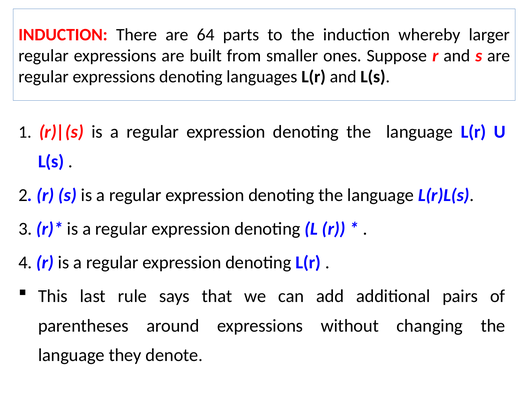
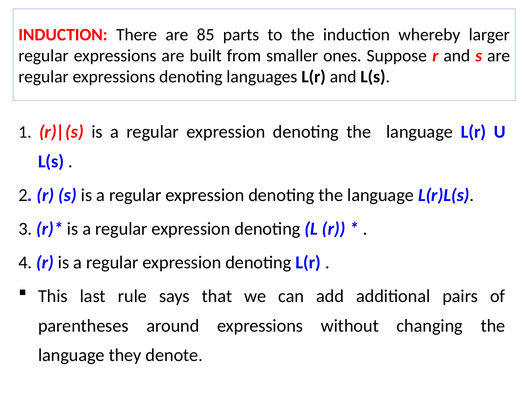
64: 64 -> 85 (206, 35)
